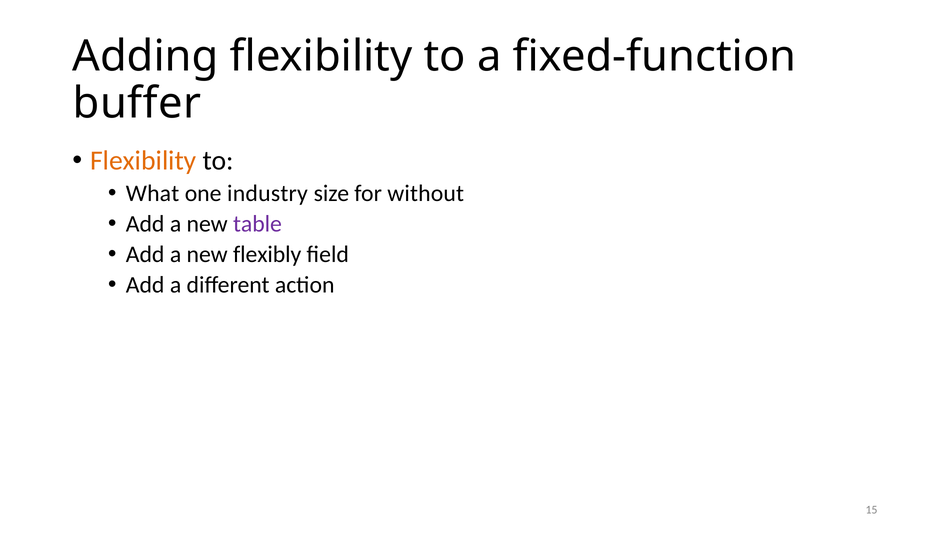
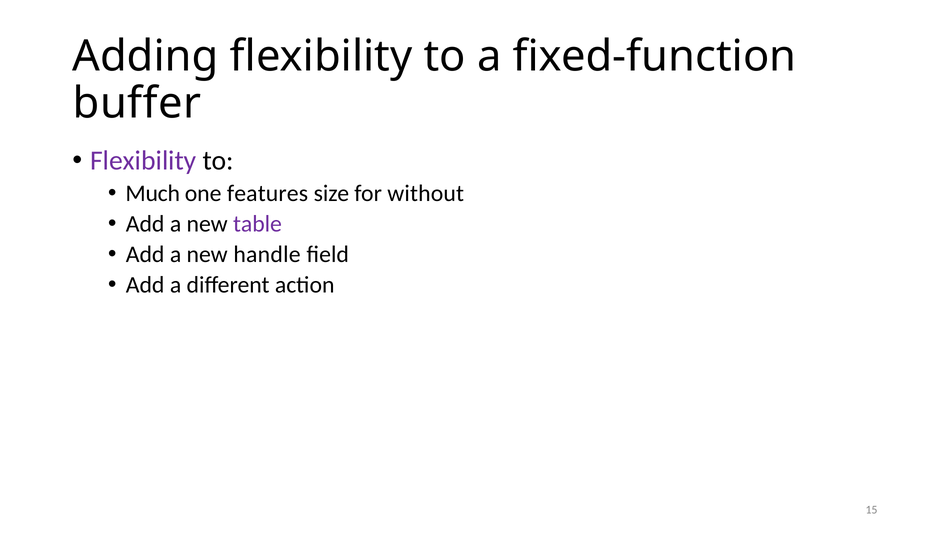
Flexibility colour: orange -> purple (143, 161)
What: What -> Much (153, 193)
industry: industry -> features (268, 193)
flexibly: flexibly -> handle (267, 254)
